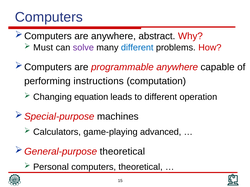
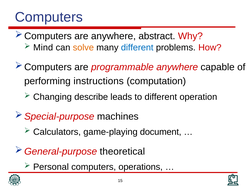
Must: Must -> Mind (43, 48)
solve colour: purple -> orange (83, 48)
equation: equation -> describe (91, 97)
advanced: advanced -> document (161, 132)
computers theoretical: theoretical -> operations (141, 167)
